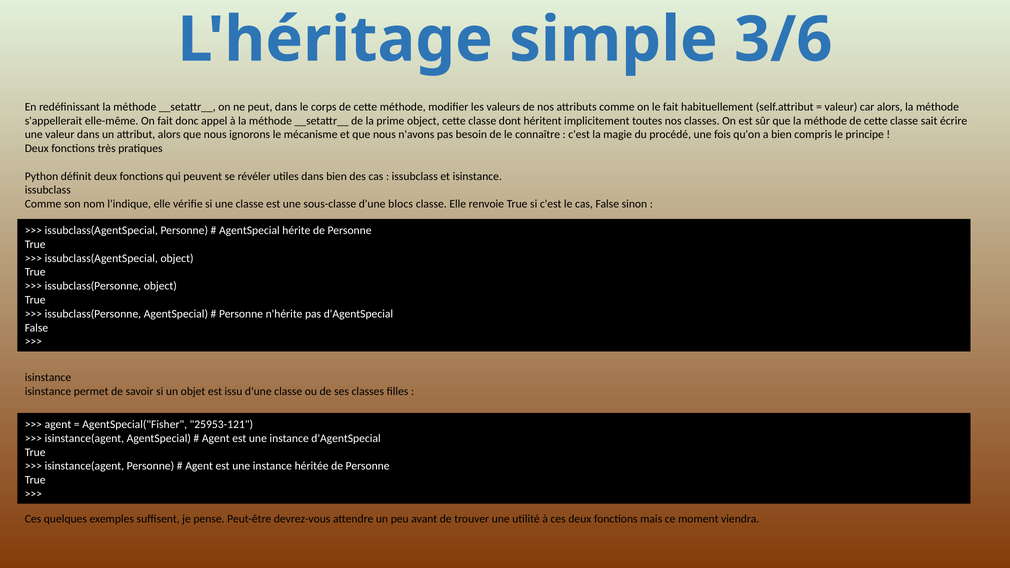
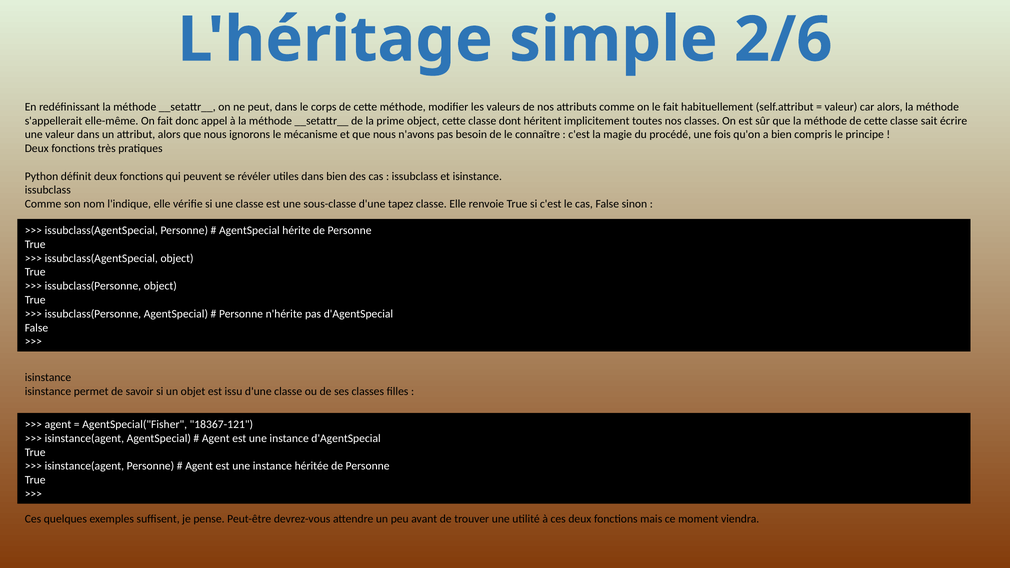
3/6: 3/6 -> 2/6 (783, 40)
blocs: blocs -> tapez (401, 204)
25953-121: 25953-121 -> 18367-121 (221, 425)
